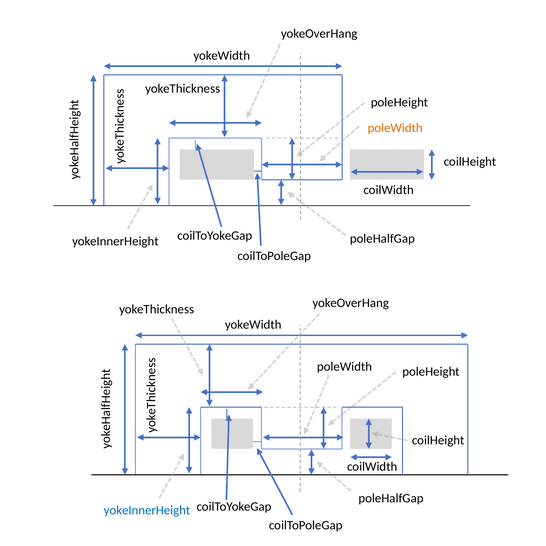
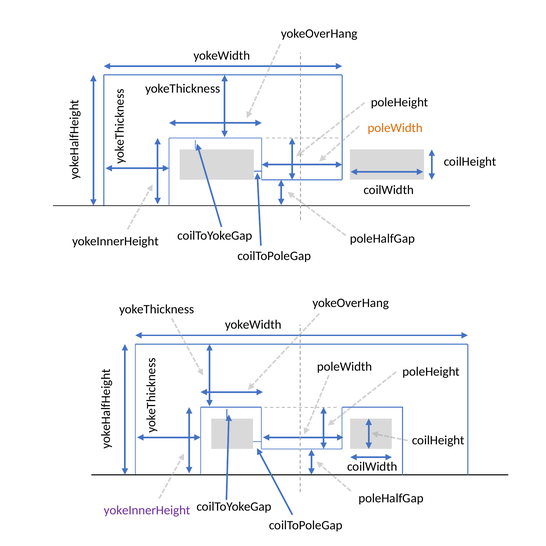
yokeInnerHeight colour: blue -> purple (147, 510)
